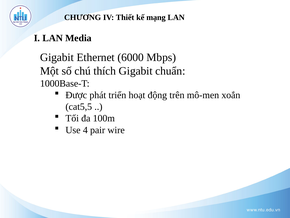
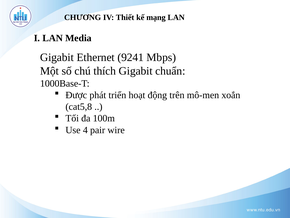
6000: 6000 -> 9241 (131, 57)
cat5,5: cat5,5 -> cat5,8 (79, 107)
